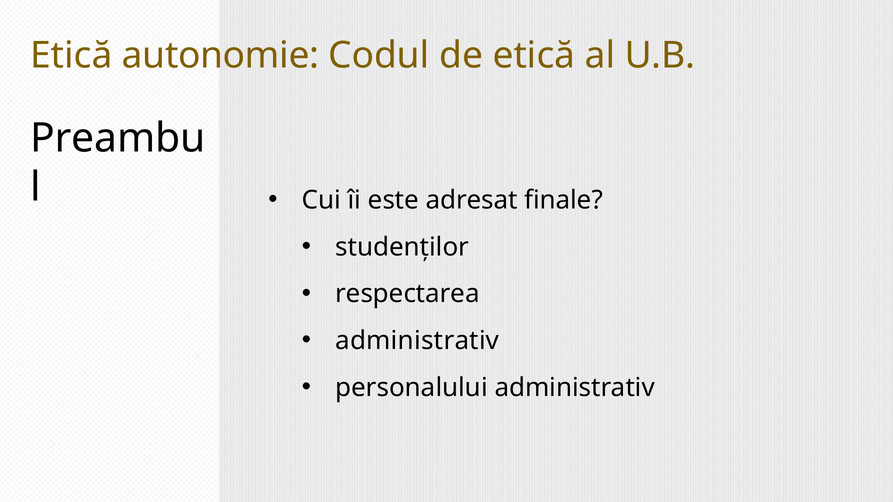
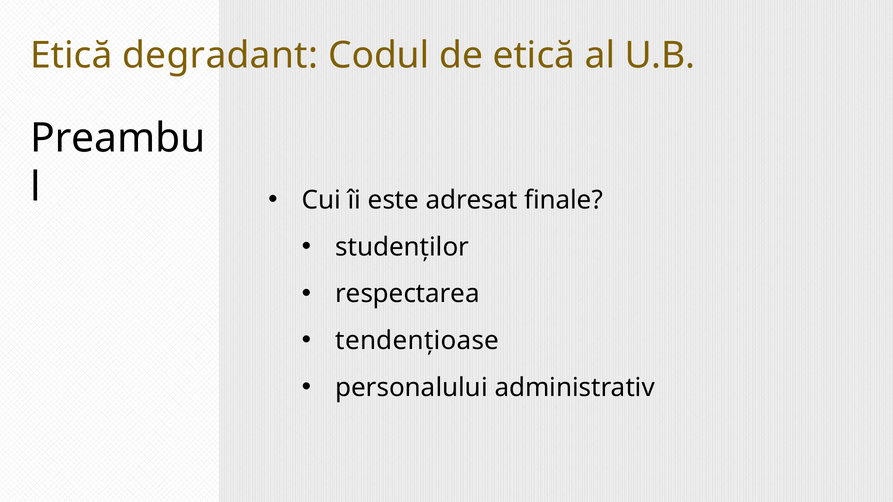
autonomie: autonomie -> degradant (220, 56)
administrativ: administrativ -> tendențioase (417, 341)
